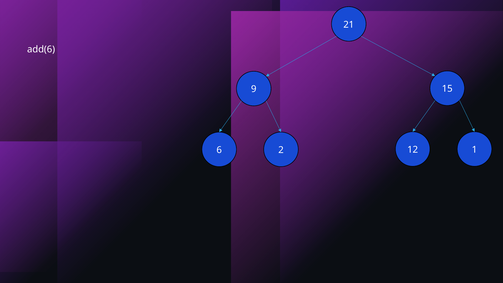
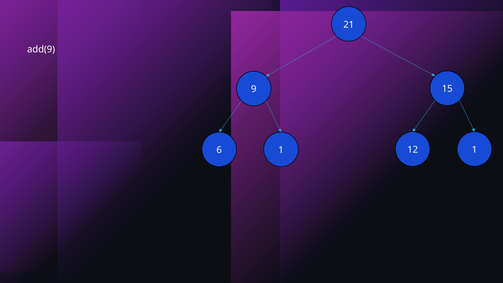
add(6: add(6 -> add(9 (41, 49)
6 2: 2 -> 1 (281, 150)
